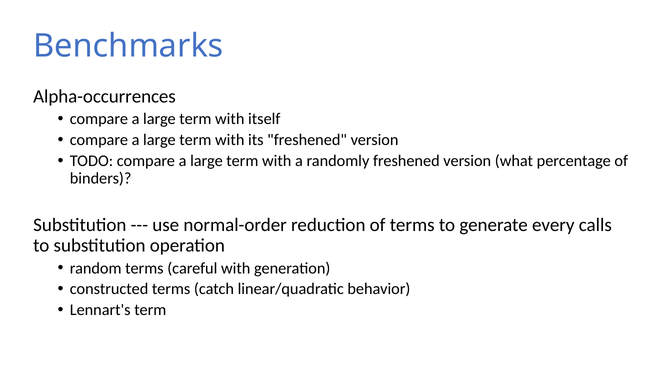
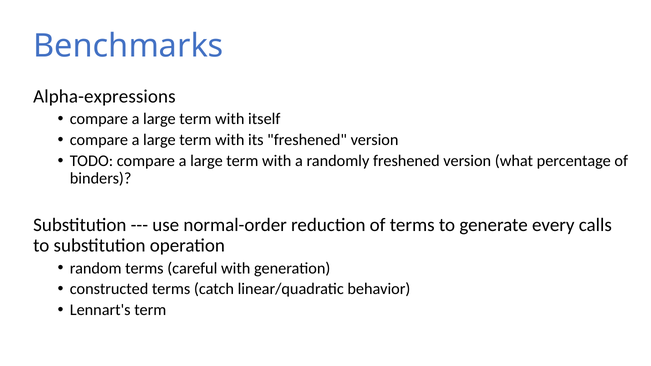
Alpha-occurrences: Alpha-occurrences -> Alpha-expressions (104, 97)
